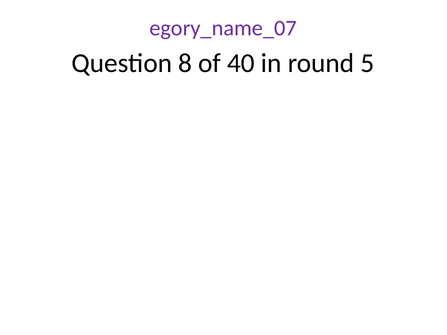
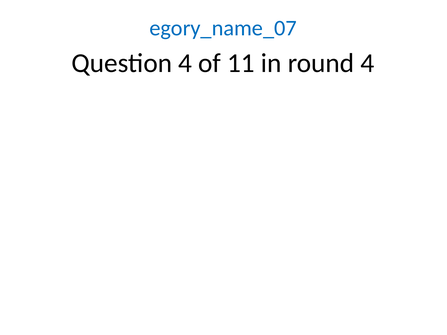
egory_name_07 colour: purple -> blue (223, 28)
Question 8: 8 -> 4 (185, 63)
40: 40 -> 11 (241, 63)
round 5: 5 -> 4 (367, 63)
